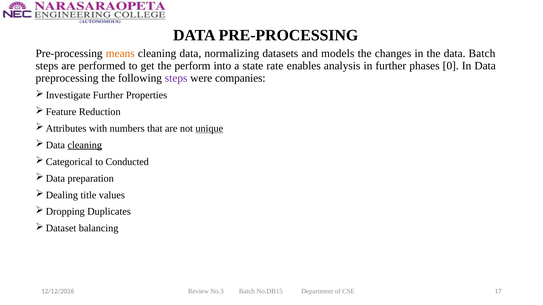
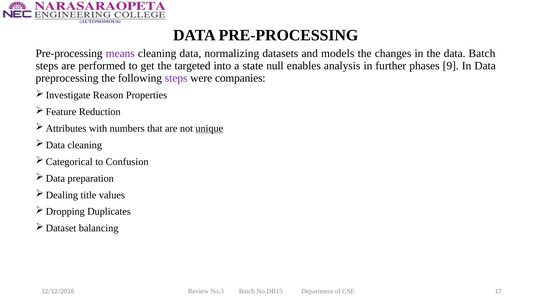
means colour: orange -> purple (120, 54)
perform: perform -> targeted (193, 66)
rate: rate -> null (275, 66)
0: 0 -> 9 (451, 66)
Further: Further -> Reason (108, 95)
cleaning underline: present -> none (85, 145)
Conducted: Conducted -> Confusion (127, 162)
